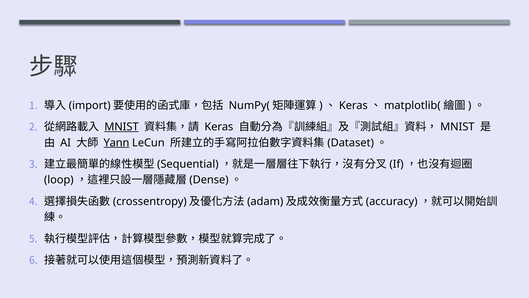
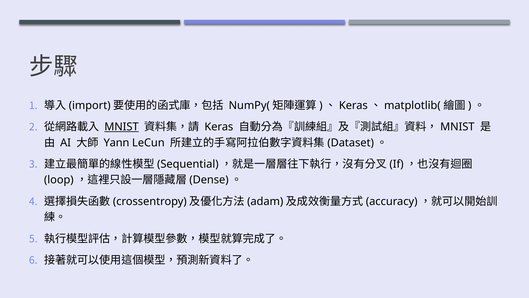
Yann underline: present -> none (116, 142)
